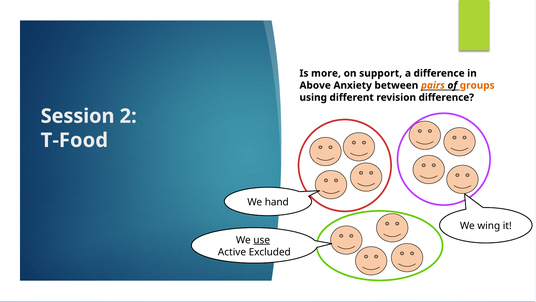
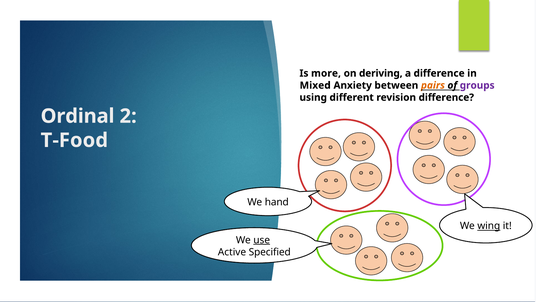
support: support -> deriving (381, 73)
Above: Above -> Mixed (315, 85)
groups colour: orange -> purple (477, 85)
Session: Session -> Ordinal (78, 116)
wing underline: none -> present (489, 226)
Excluded: Excluded -> Specified (270, 252)
